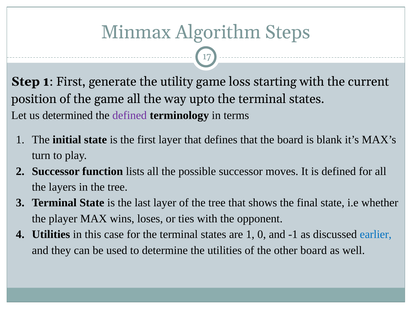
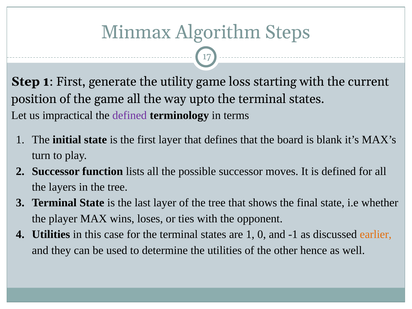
determined: determined -> impractical (68, 115)
earlier colour: blue -> orange (376, 234)
other board: board -> hence (314, 250)
